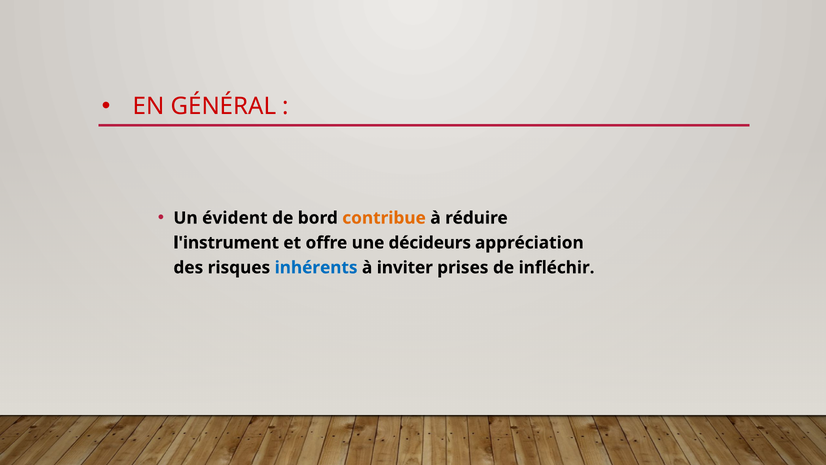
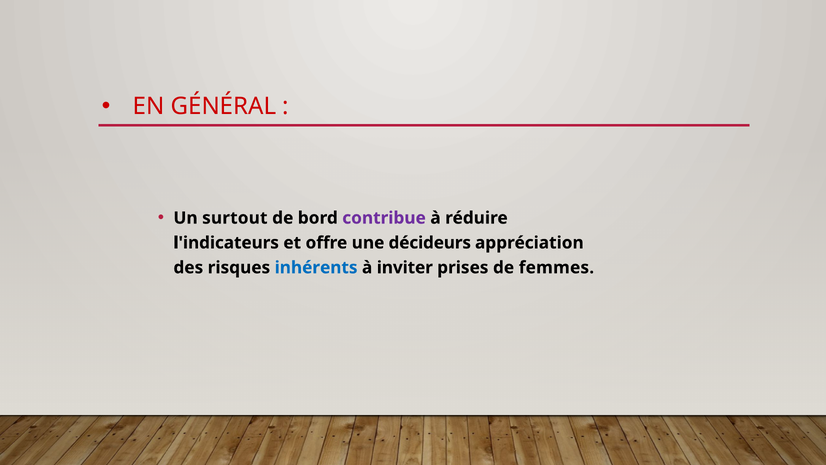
évident: évident -> surtout (235, 218)
contribue colour: orange -> purple (384, 218)
l'instrument: l'instrument -> l'indicateurs (226, 243)
infléchir: infléchir -> femmes (556, 267)
